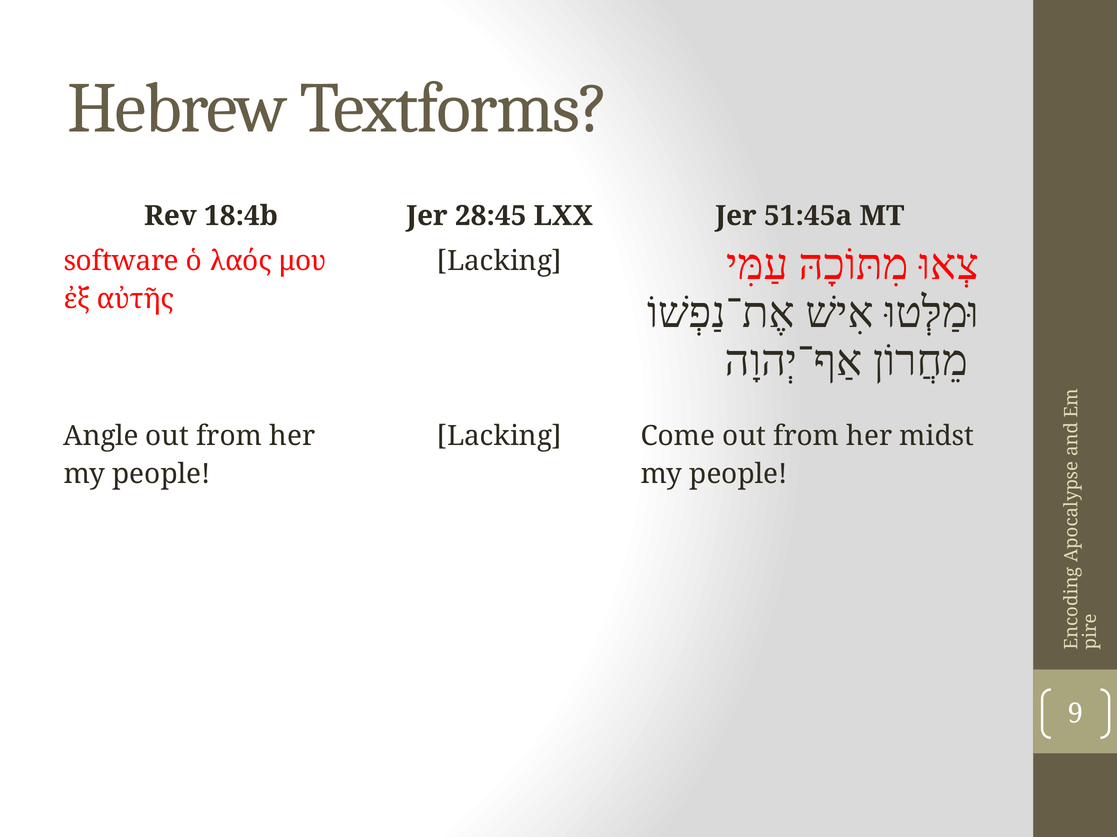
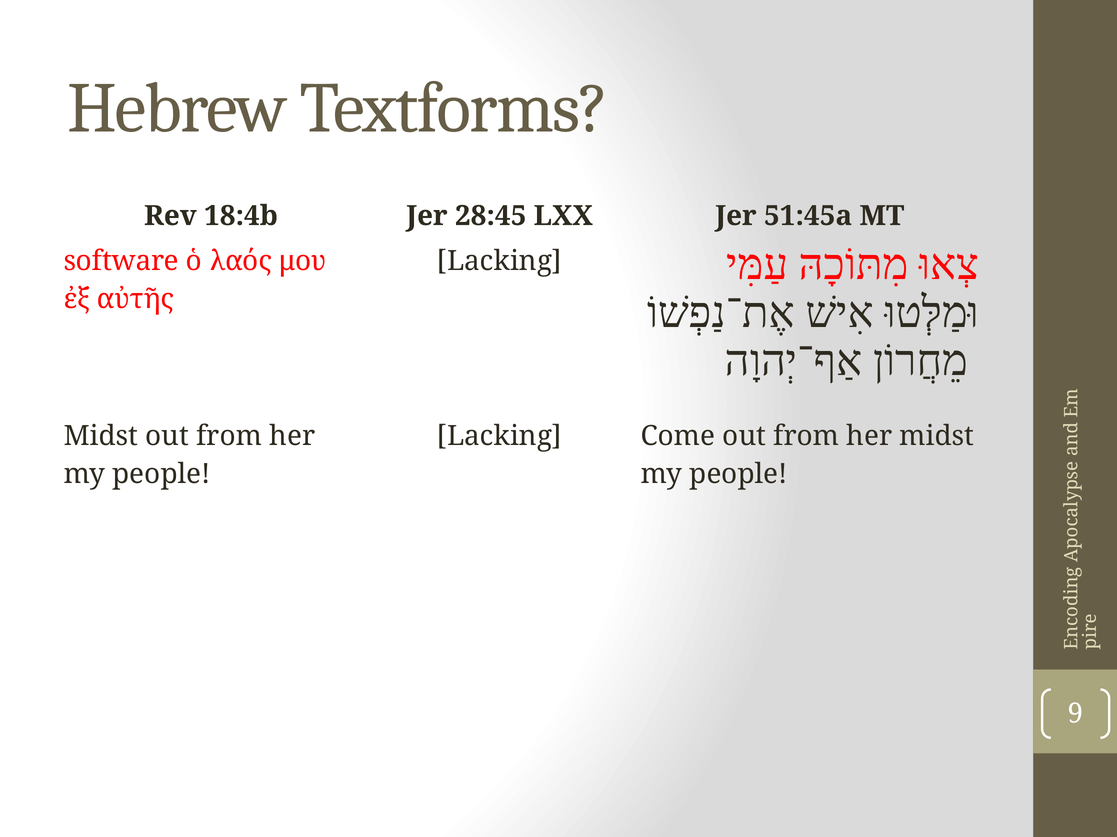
Angle: Angle -> Midst (101, 436)
